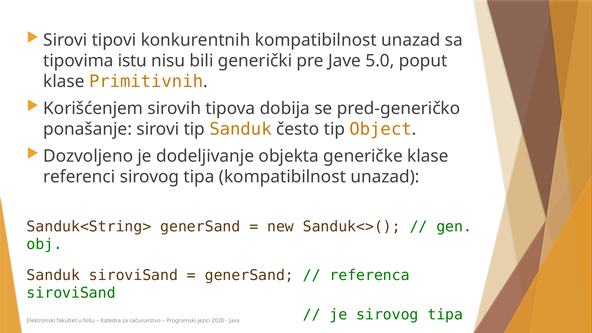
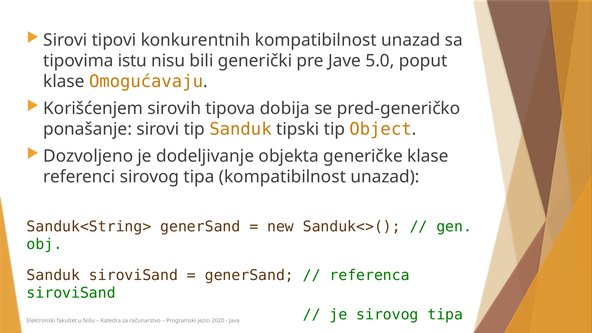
Primitivnih: Primitivnih -> Omogućavaju (146, 82)
često: često -> tipski (298, 129)
